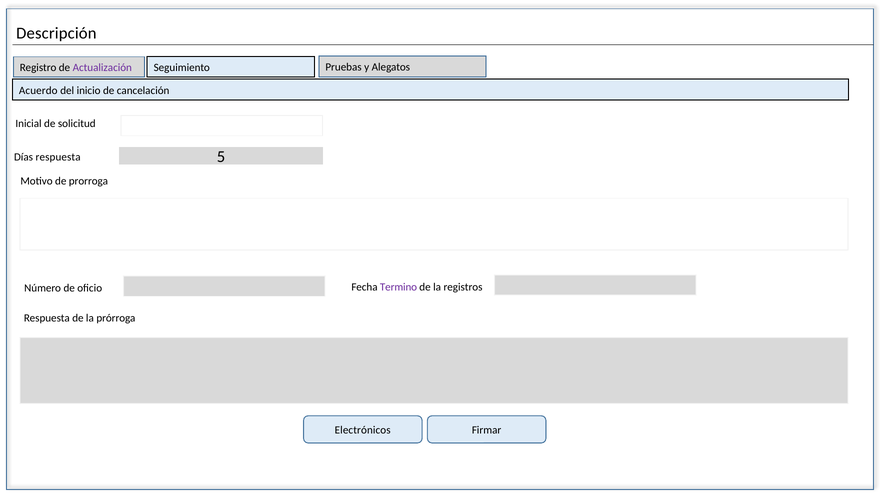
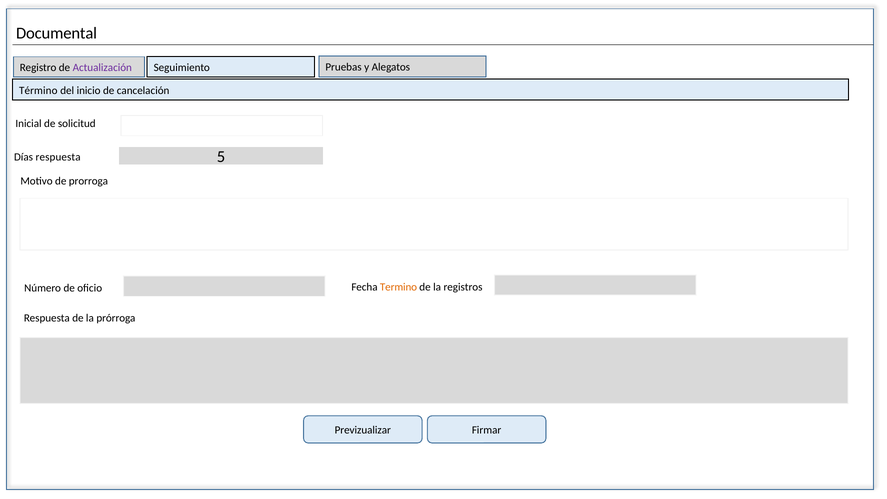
Descripción: Descripción -> Documental (57, 33)
Acuerdo: Acuerdo -> Término (38, 90)
Termino colour: purple -> orange (399, 287)
Electrónicos: Electrónicos -> Previzualizar (363, 430)
